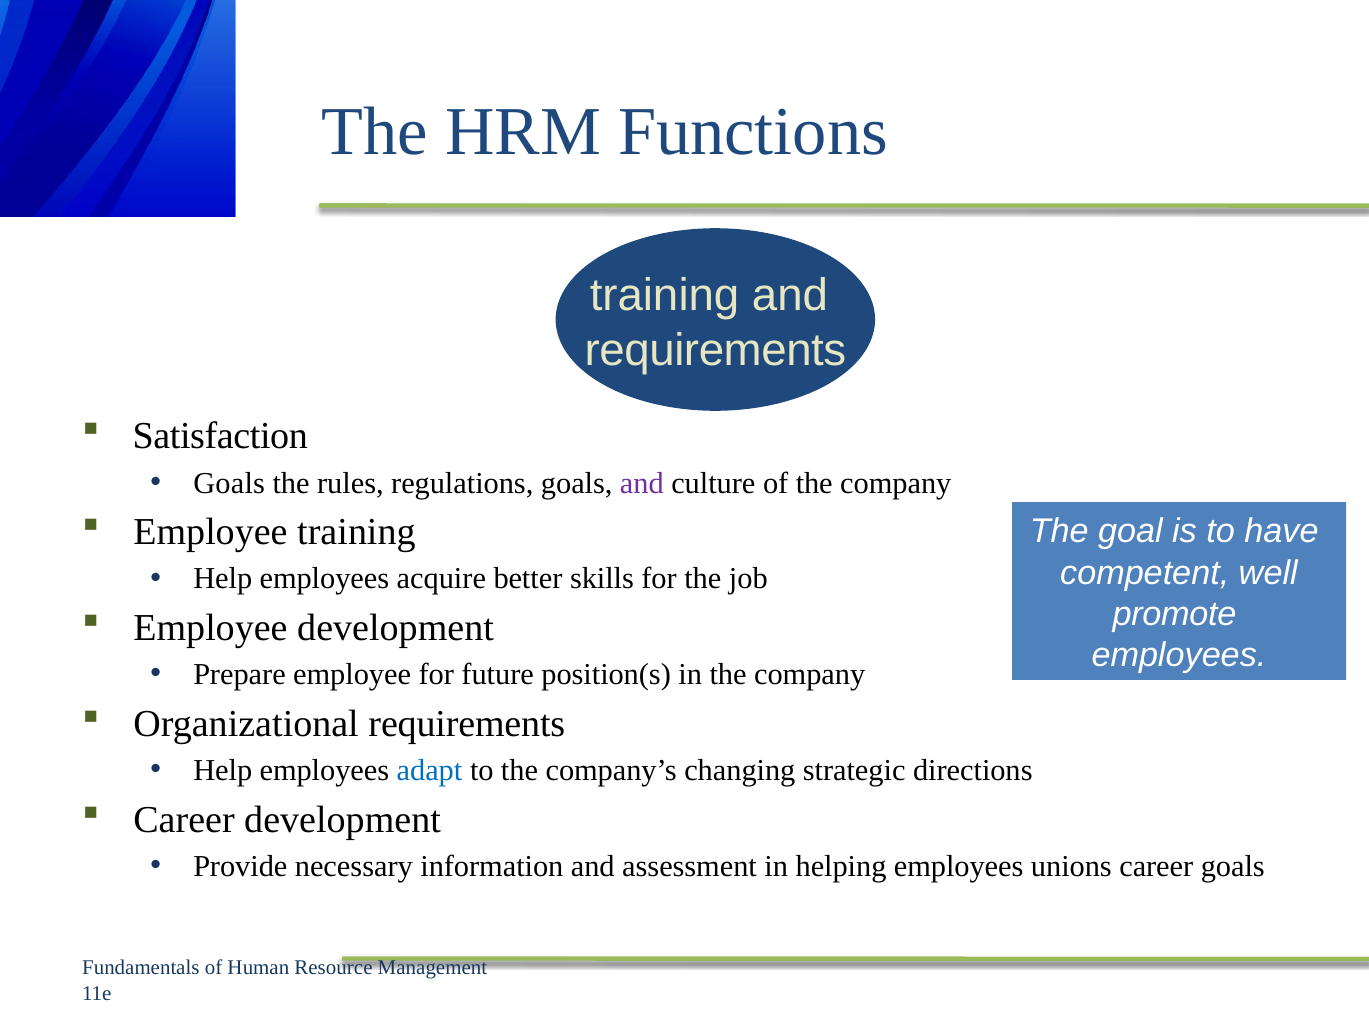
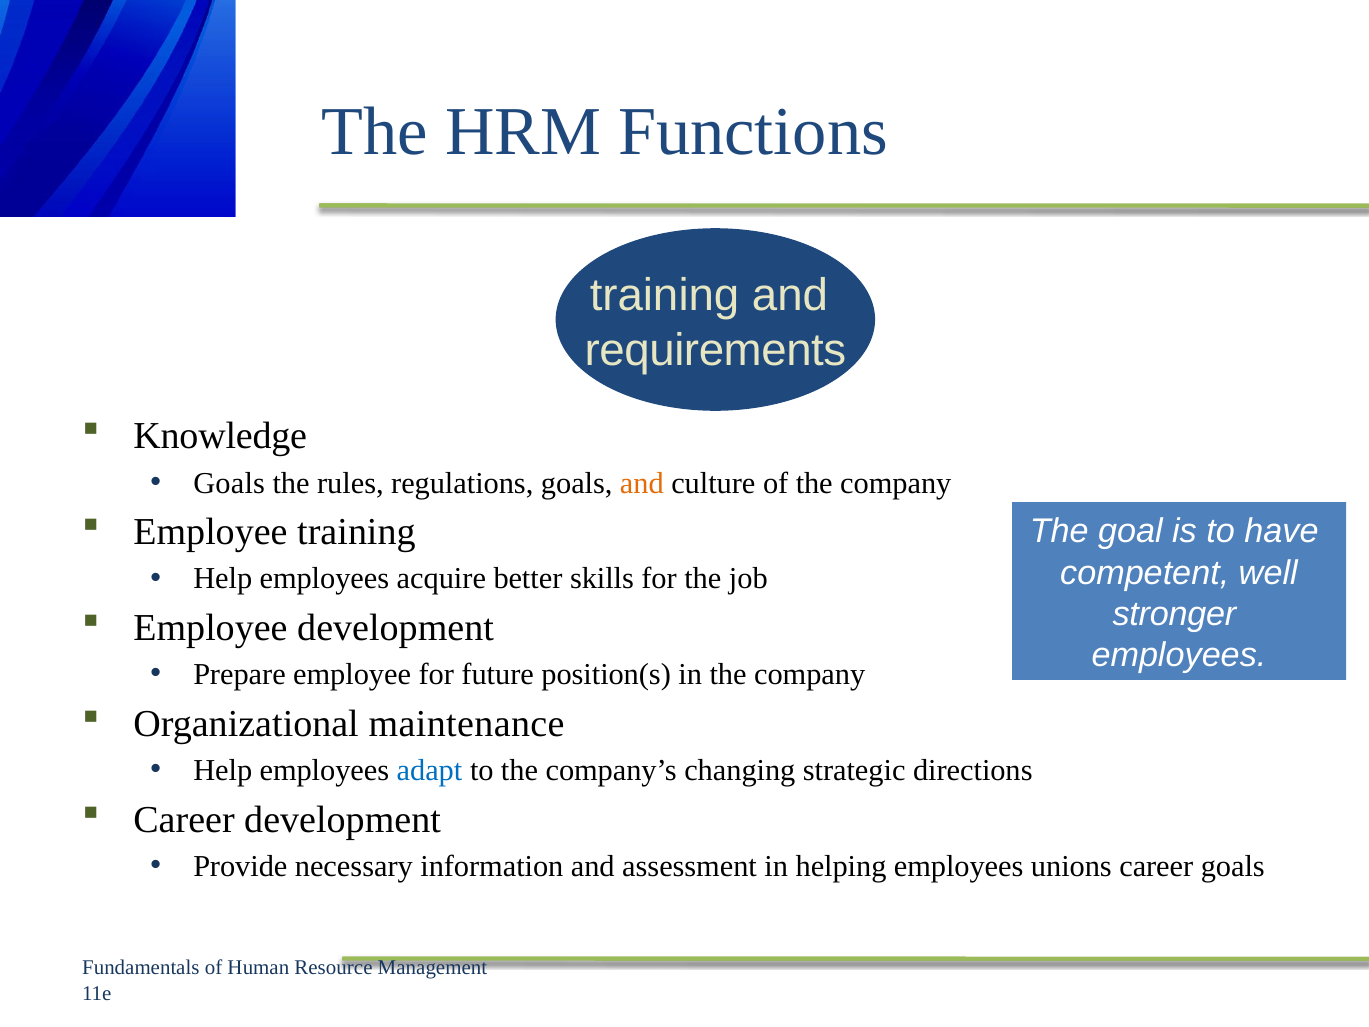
Satisfaction: Satisfaction -> Knowledge (220, 436)
and colour: purple -> orange (642, 483)
promote: promote -> stronger (1174, 614)
Organizational requirements: requirements -> maintenance (467, 724)
